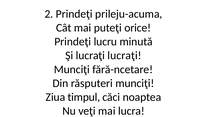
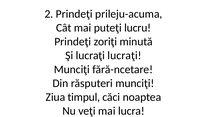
orice: orice -> lucru (138, 28)
lucru: lucru -> zoriţi (105, 41)
